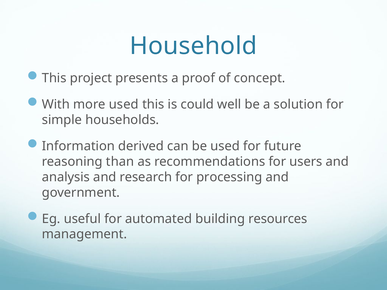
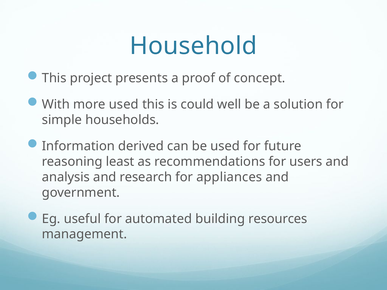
than: than -> least (120, 162)
processing: processing -> appliances (229, 177)
